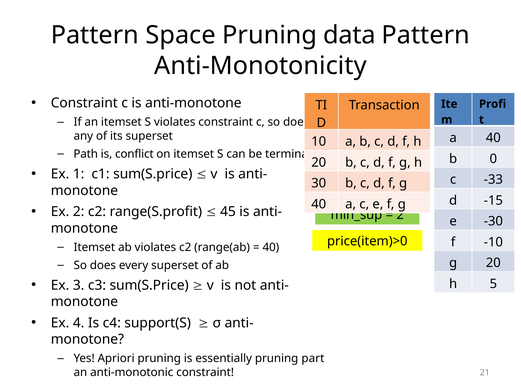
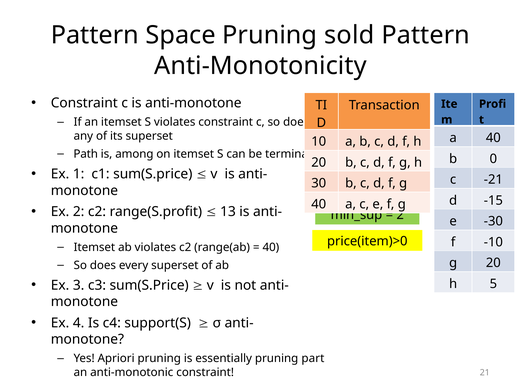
data: data -> sold (349, 35)
conflict: conflict -> among (134, 154)
-33: -33 -> -21 (493, 180)
45: 45 -> 13 (228, 212)
